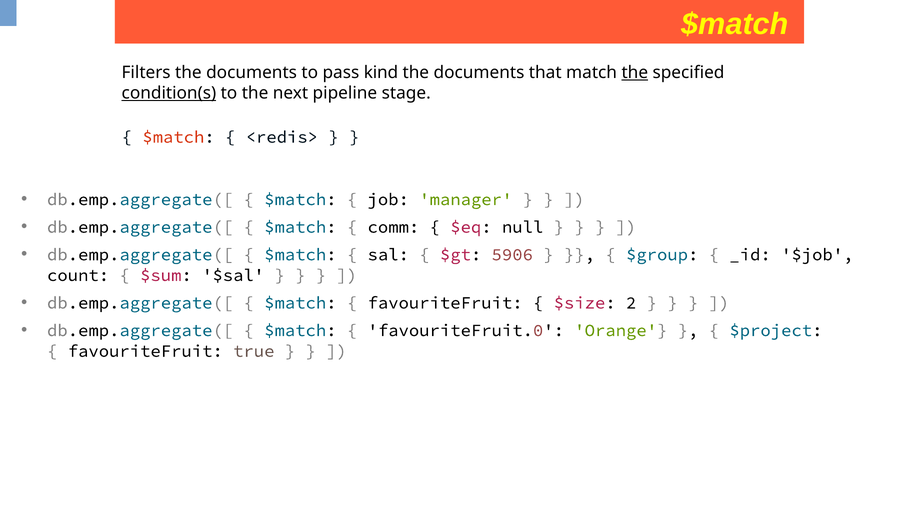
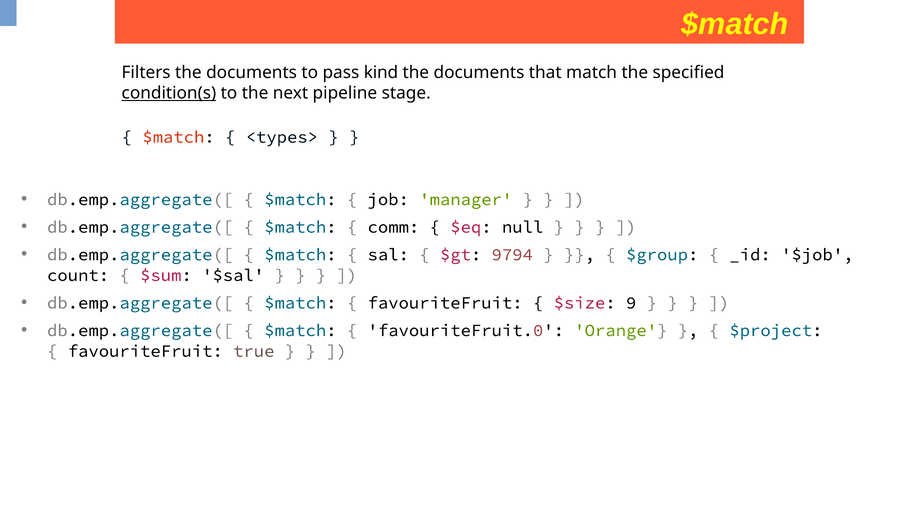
the underline: present -> none (635, 72)
<redis>: <redis> -> <types> (282, 137)
5906: 5906 -> 9794 (512, 255)
2: 2 -> 9 (631, 303)
